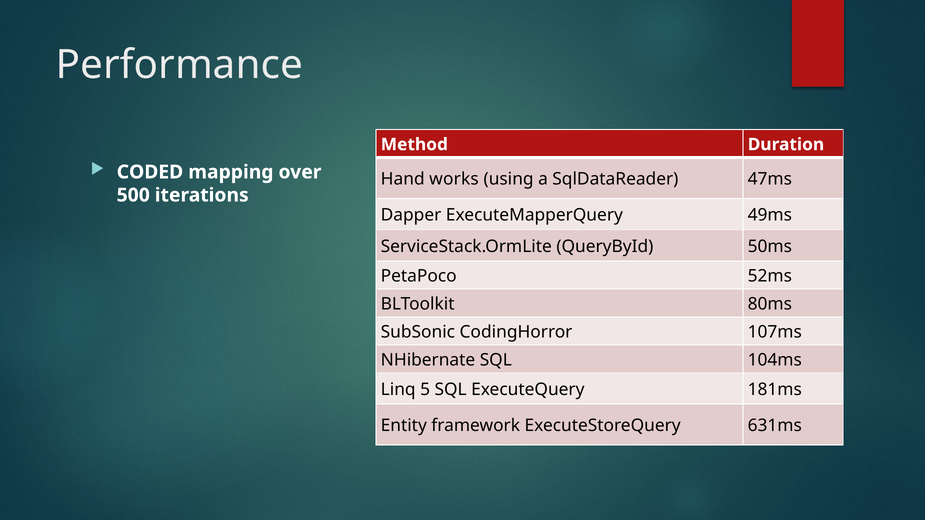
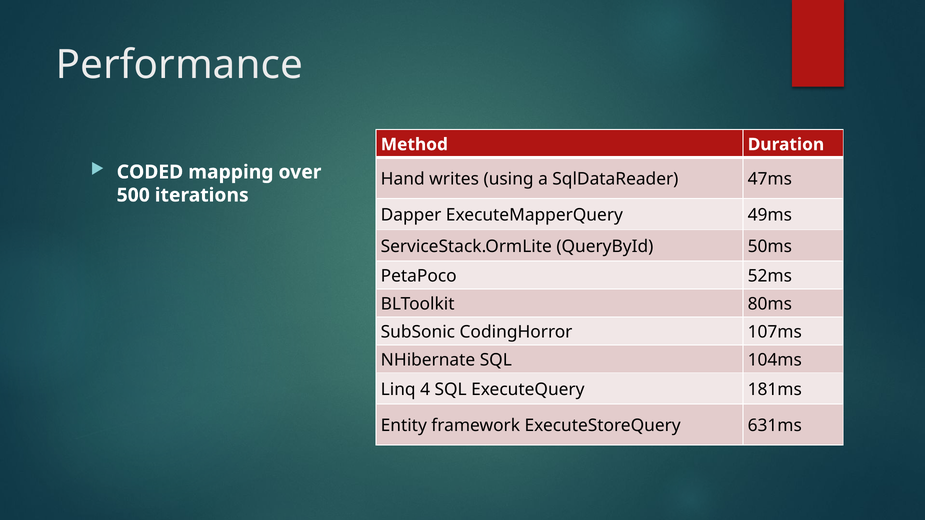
works: works -> writes (454, 179)
5: 5 -> 4 (425, 390)
